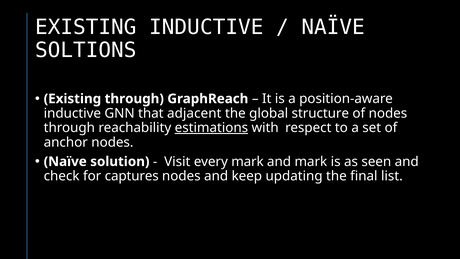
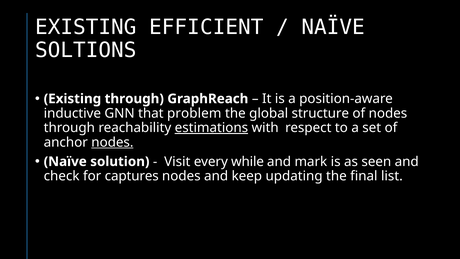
EXISTING INDUCTIVE: INDUCTIVE -> EFFICIENT (206, 27)
adjacent: adjacent -> problem (194, 113)
nodes underline: none -> present (112, 142)
every mark: mark -> while (248, 161)
